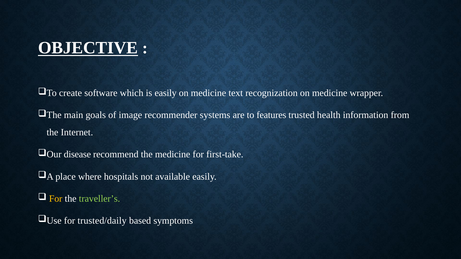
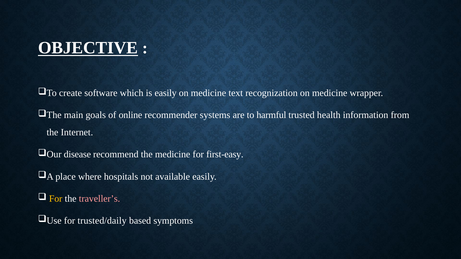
image: image -> online (130, 115)
features: features -> harmful (271, 115)
first-take: first-take -> first-easy (225, 155)
traveller’s colour: light green -> pink (99, 199)
